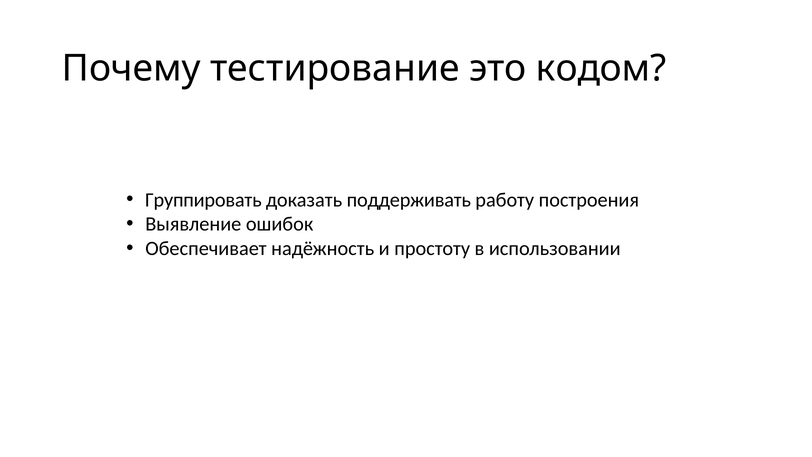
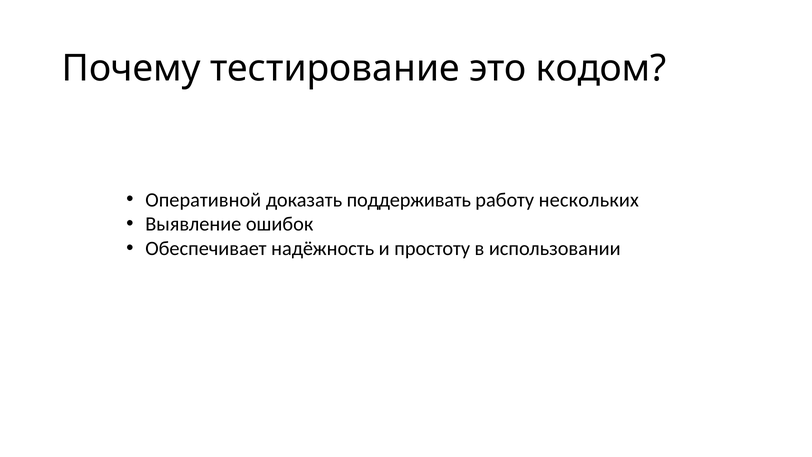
Группировать: Группировать -> Оперативной (203, 200)
построения: построения -> нескольких (589, 200)
